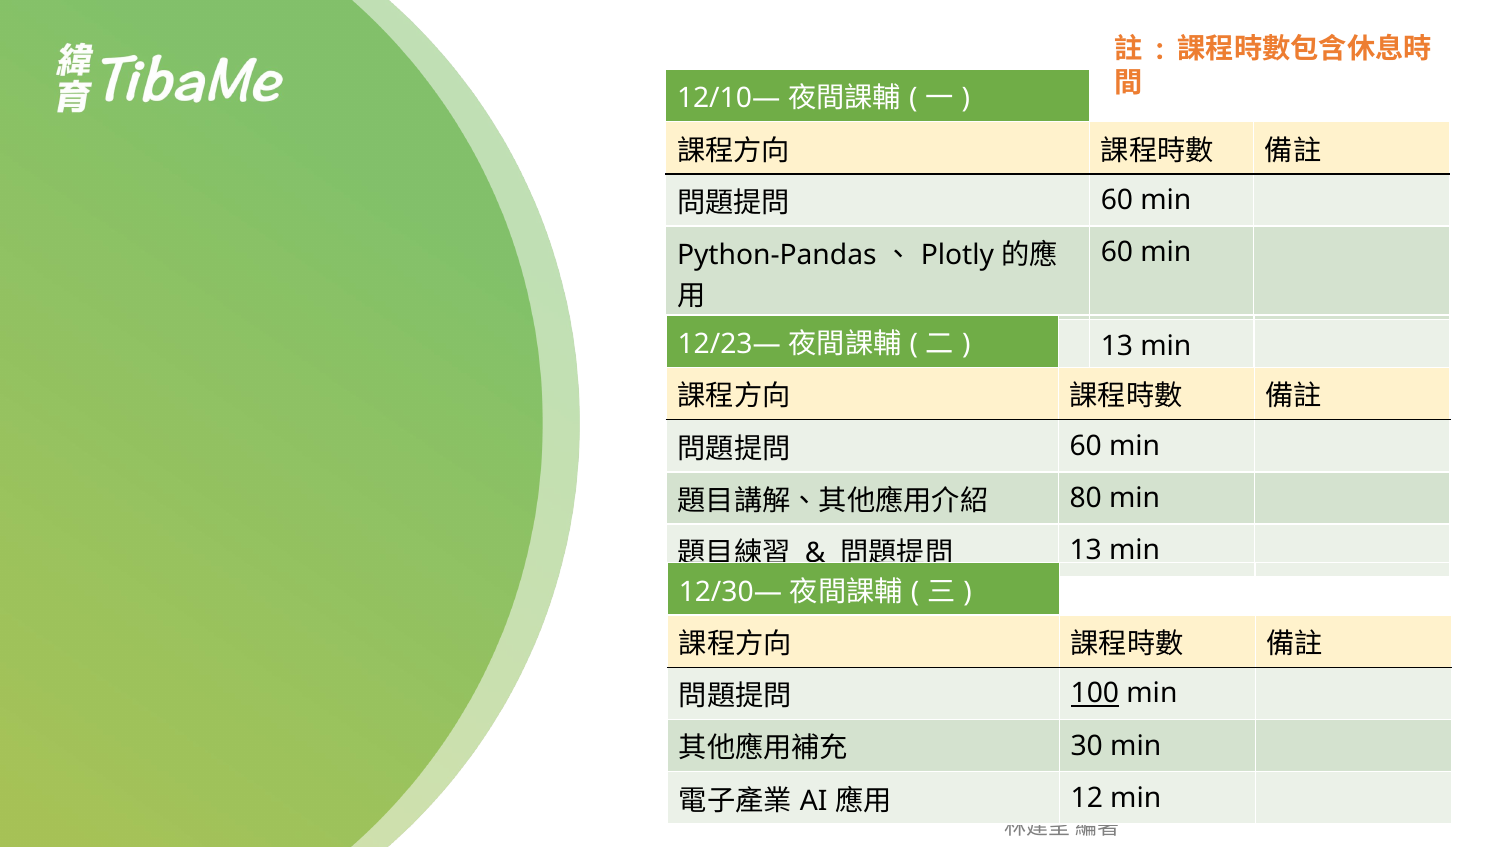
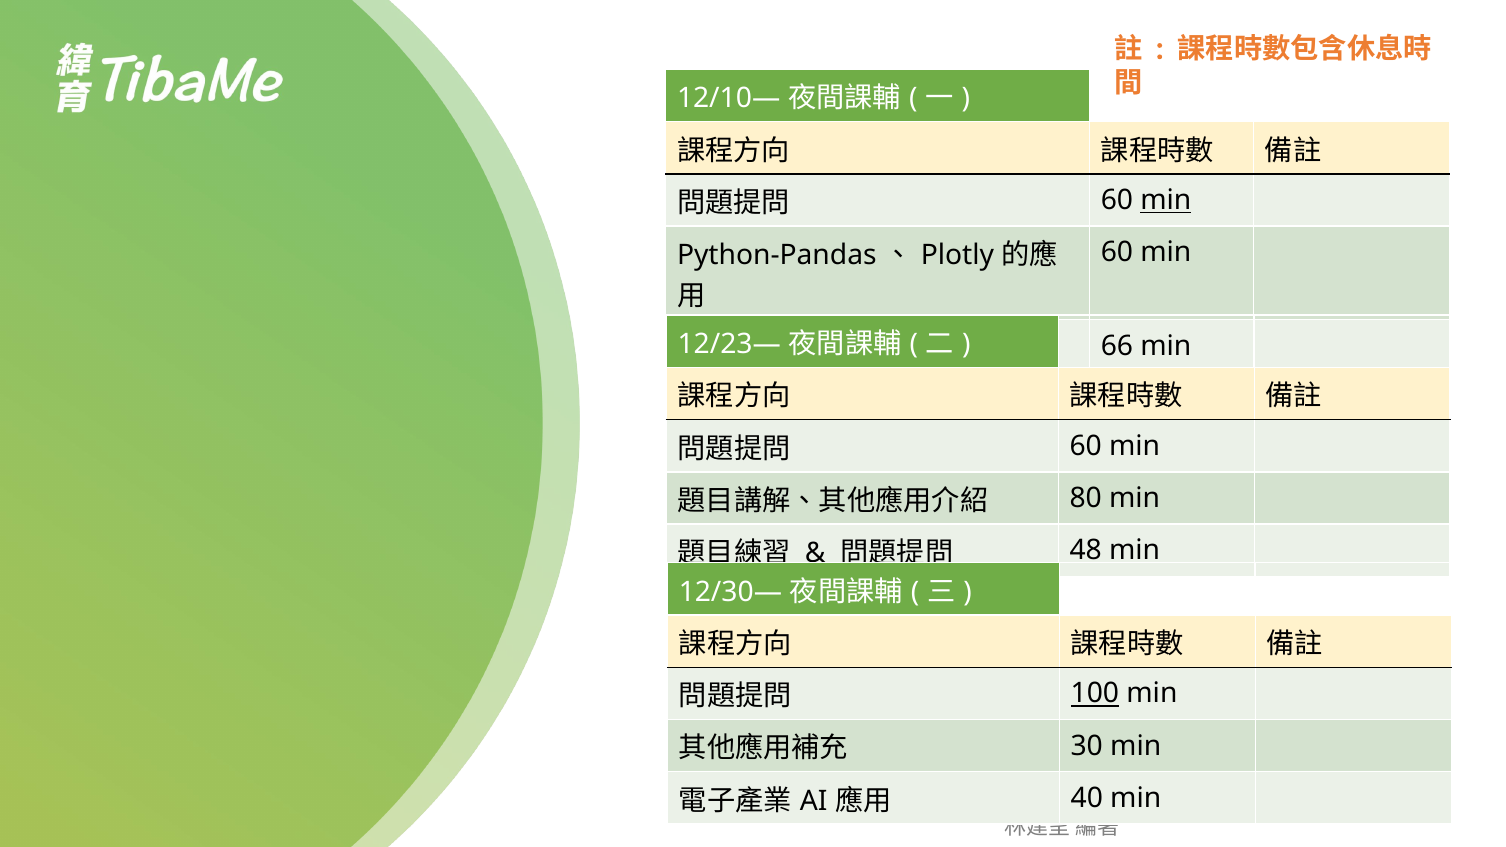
min underline: none -> present (1166, 200)
13: 13 -> 66 (1117, 346)
13: 13 -> 48 (1086, 551)
12: 12 -> 40 (1087, 798)
